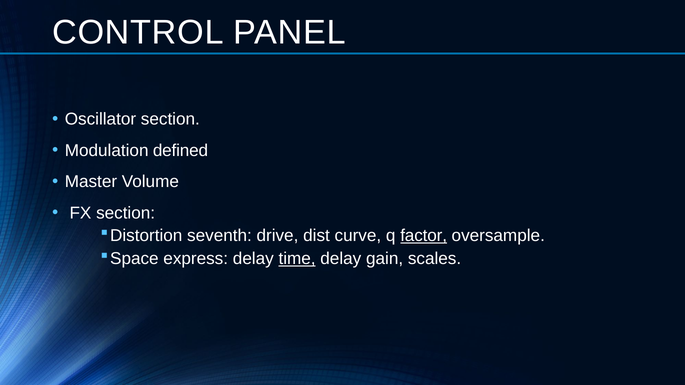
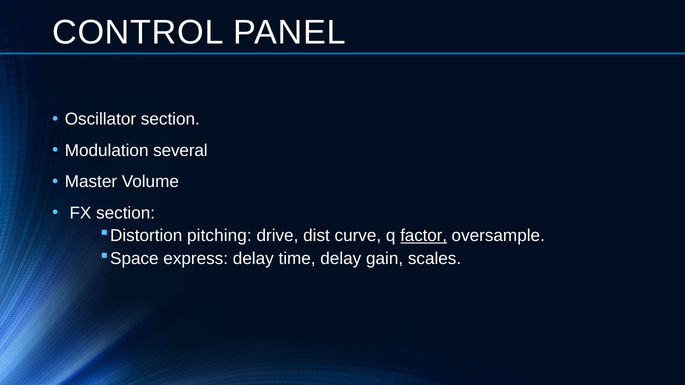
defined: defined -> several (180, 150)
seventh: seventh -> pitching (219, 236)
time underline: present -> none (297, 259)
